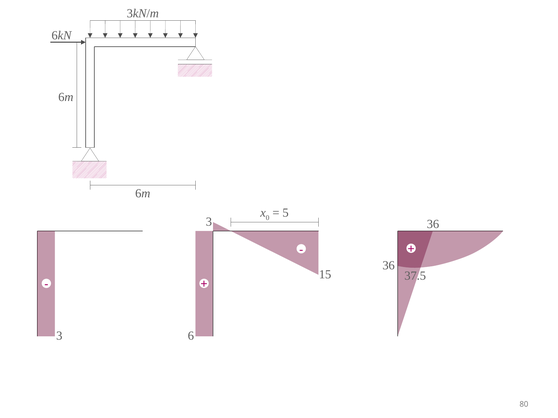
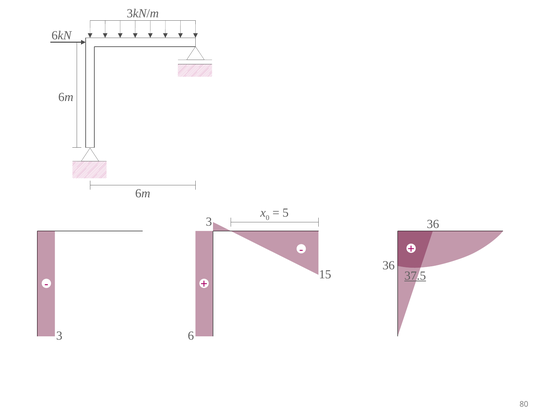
37.5 underline: none -> present (415, 276)
